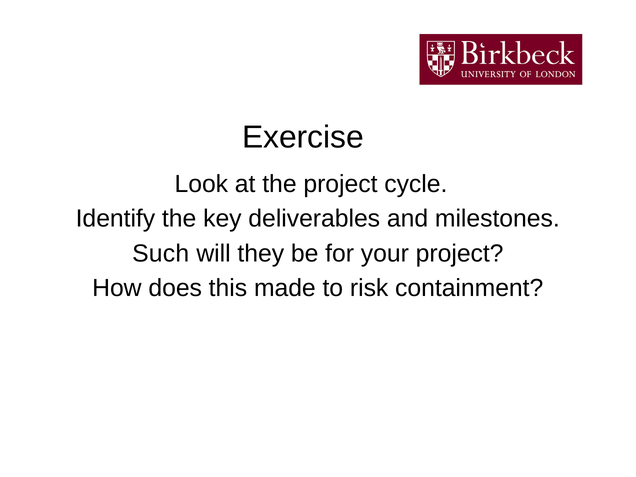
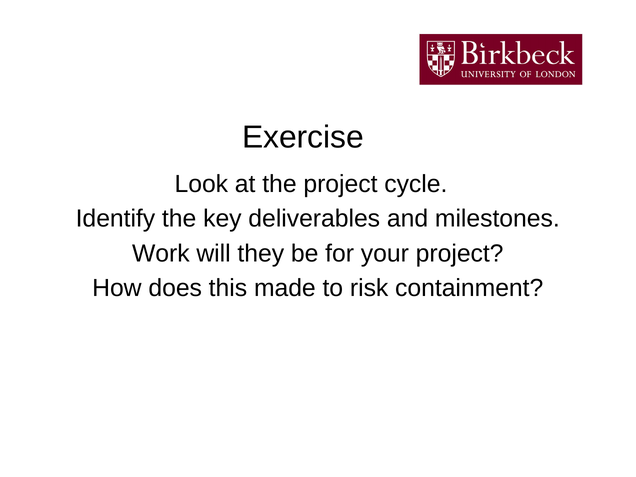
Such: Such -> Work (161, 253)
